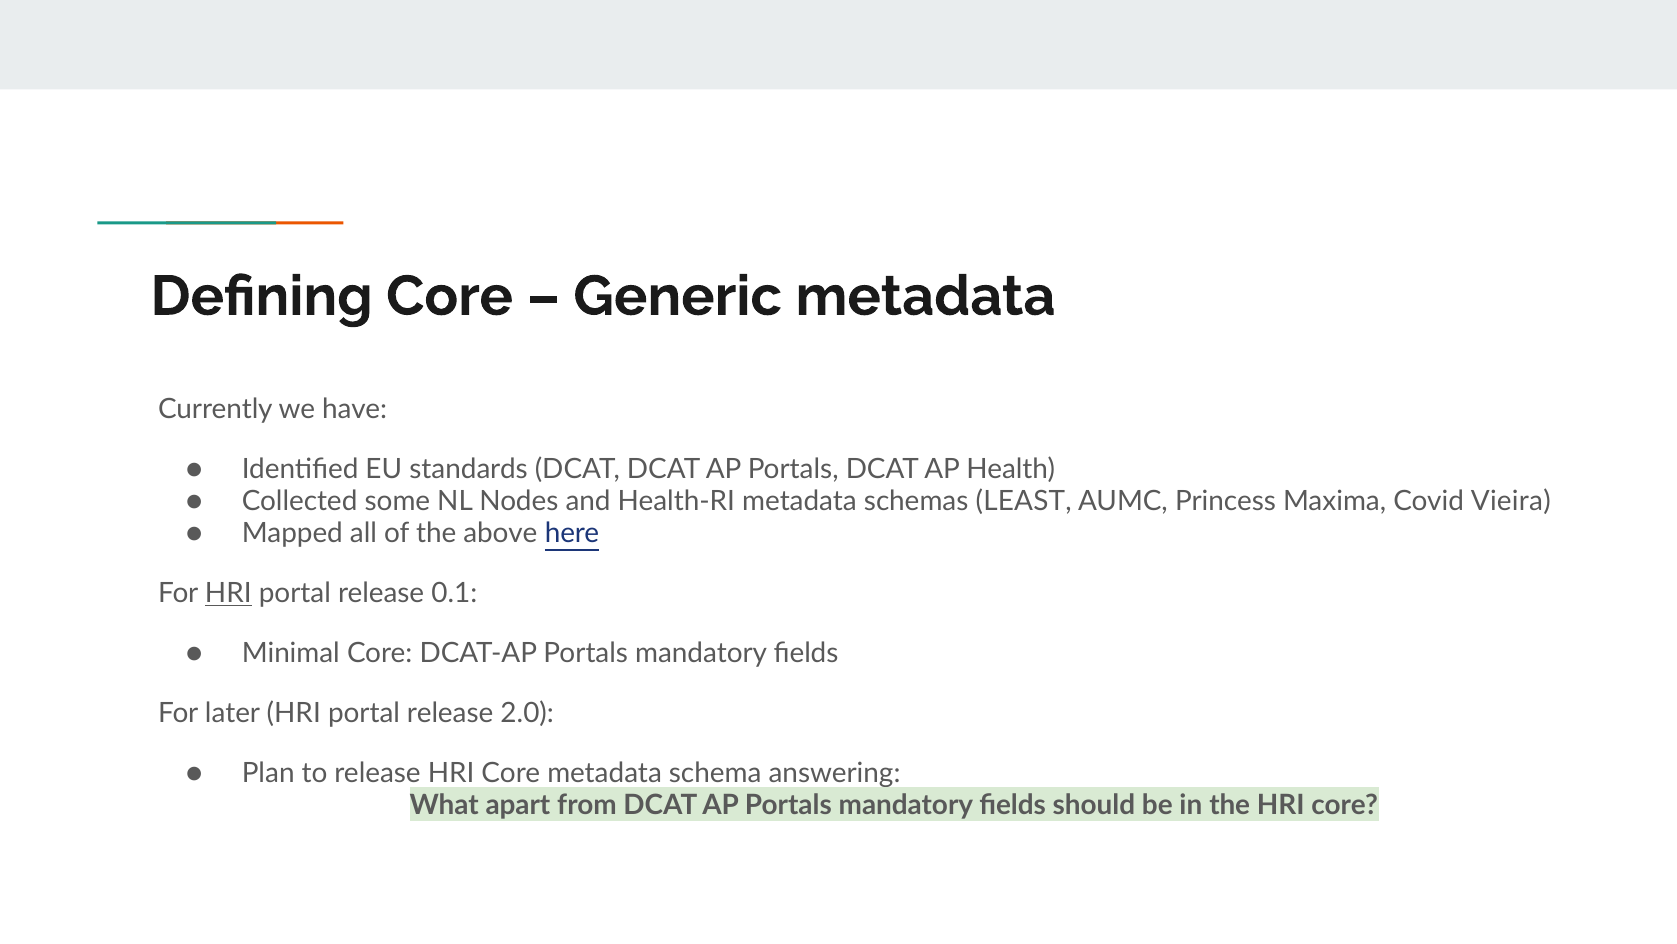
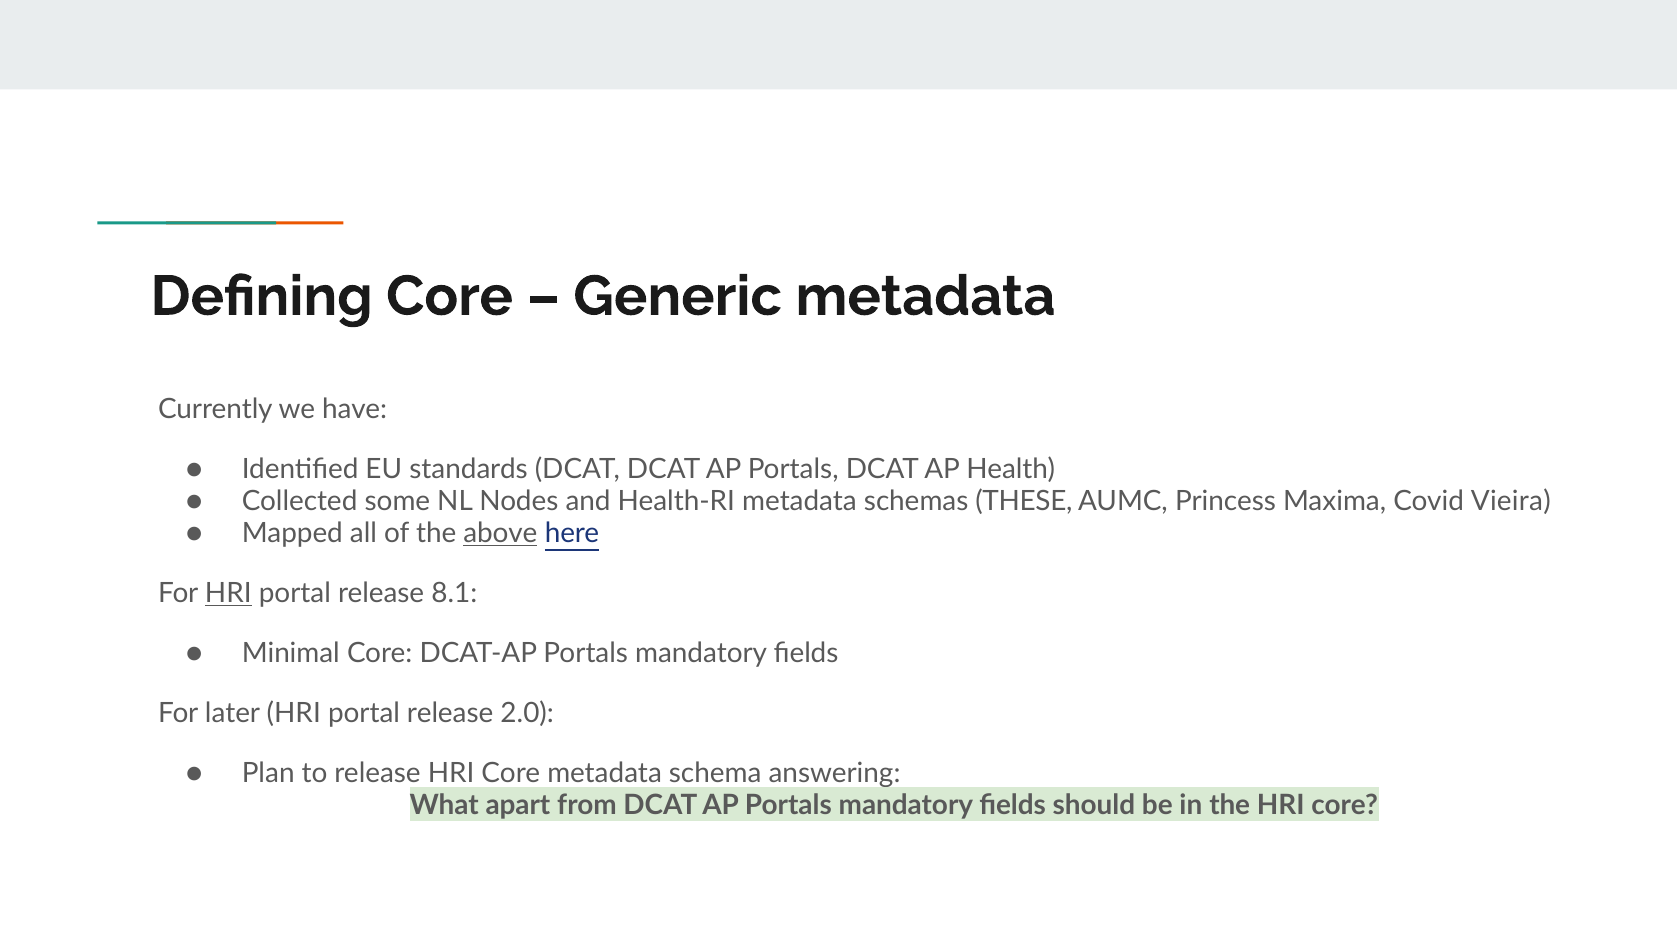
LEAST: LEAST -> THESE (1024, 501)
above underline: none -> present (500, 533)
0.1: 0.1 -> 8.1 (454, 593)
